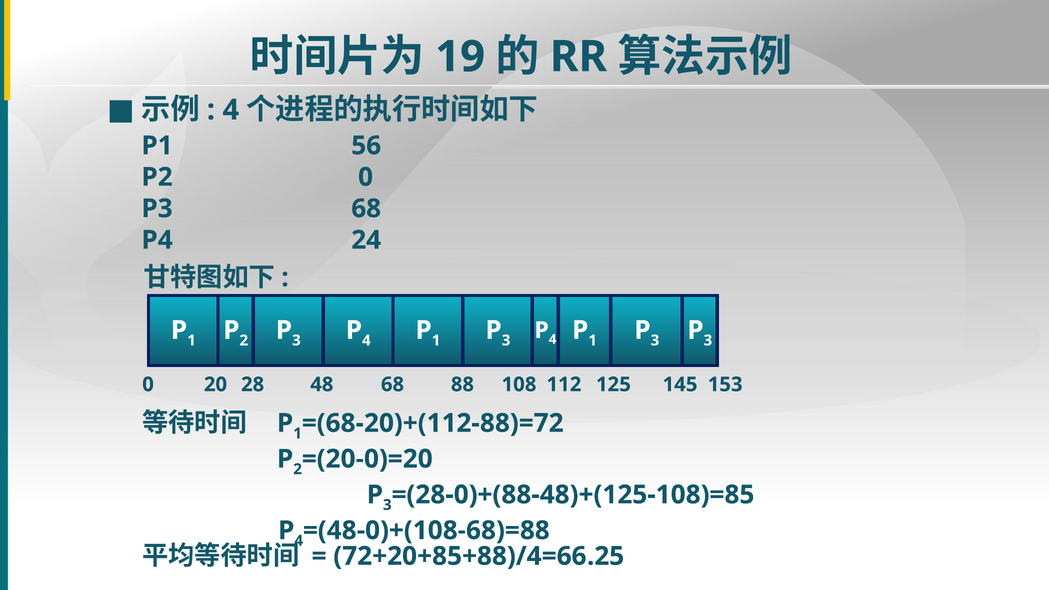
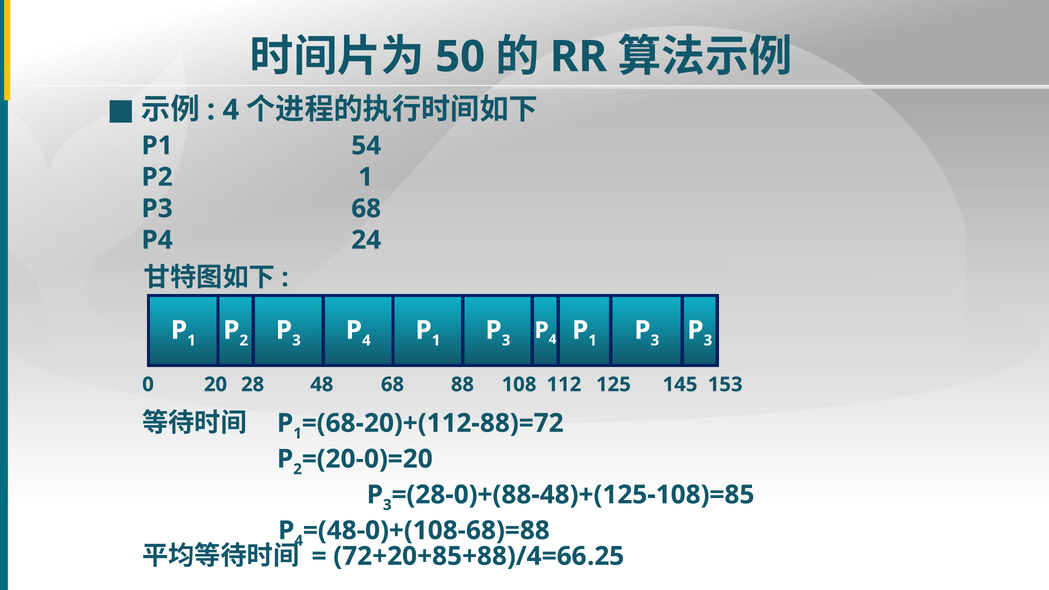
19: 19 -> 50 (460, 57)
56: 56 -> 54 (366, 146)
P2 0: 0 -> 1 (366, 177)
